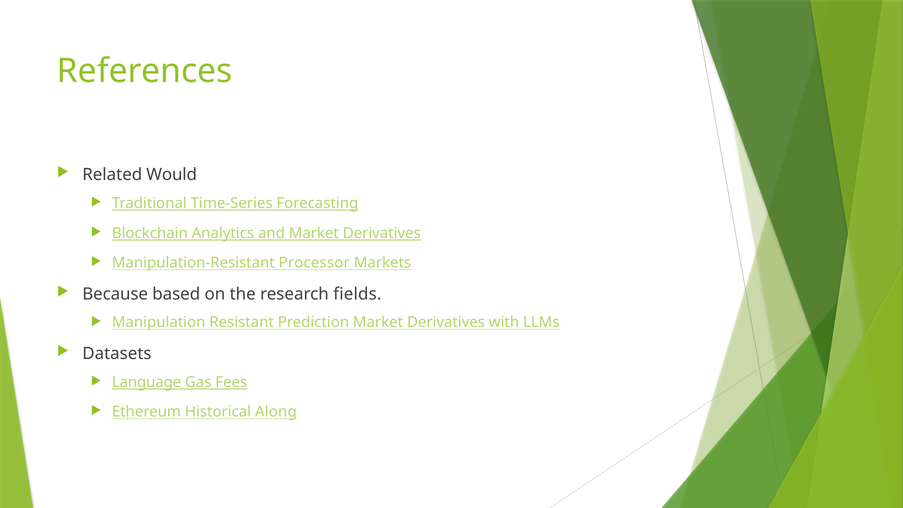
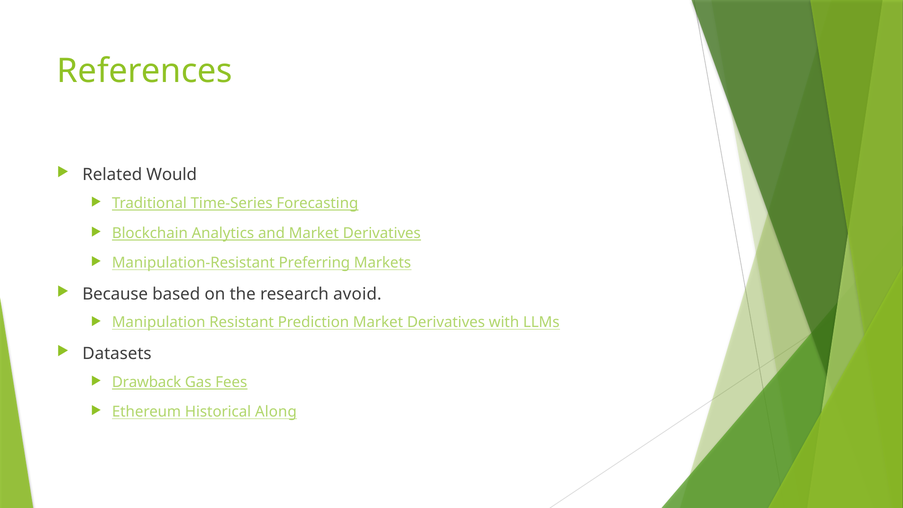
Processor: Processor -> Preferring (314, 263)
fields: fields -> avoid (357, 294)
Language: Language -> Drawback (147, 382)
